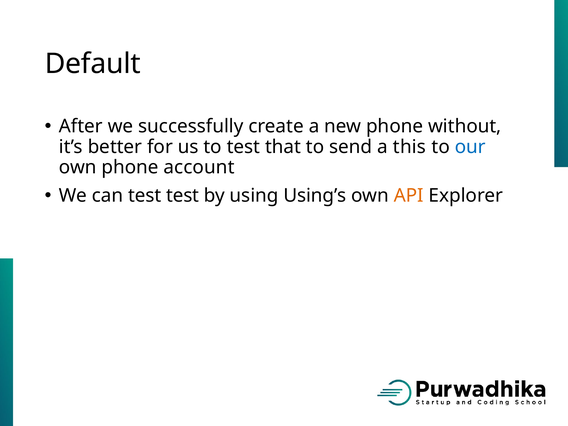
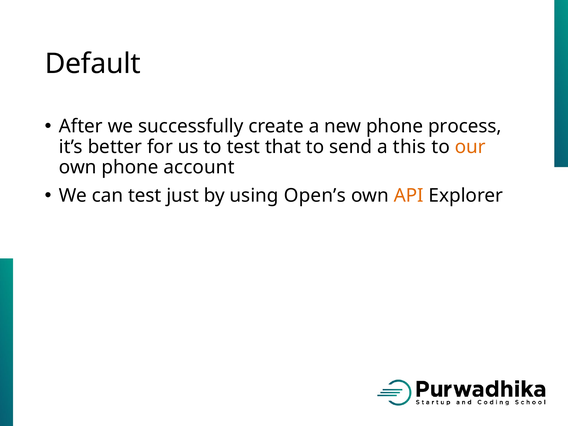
without: without -> process (465, 126)
our colour: blue -> orange (470, 147)
test test: test -> just (183, 196)
Using’s: Using’s -> Open’s (315, 196)
